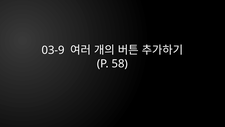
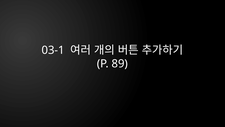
03-9: 03-9 -> 03-1 (53, 50)
58: 58 -> 89 (120, 63)
